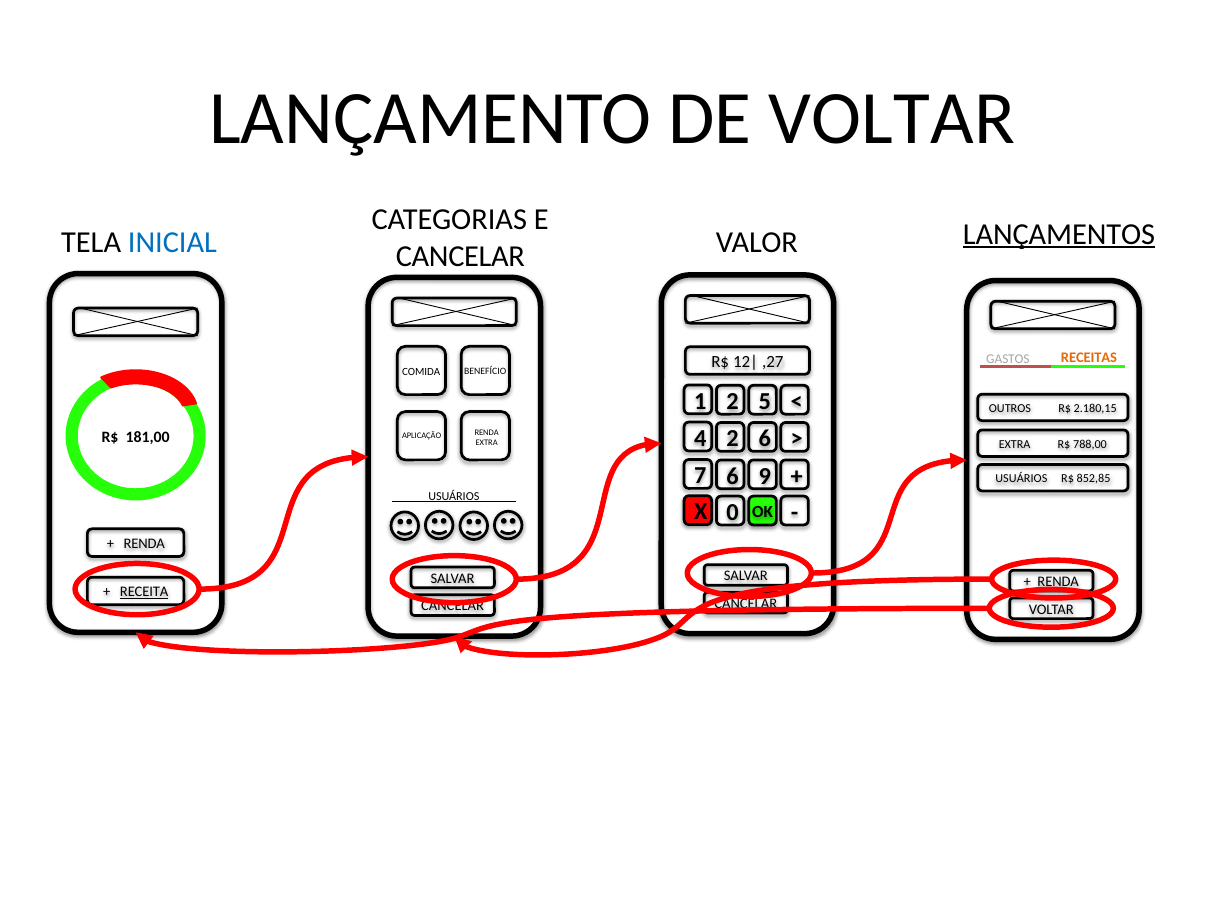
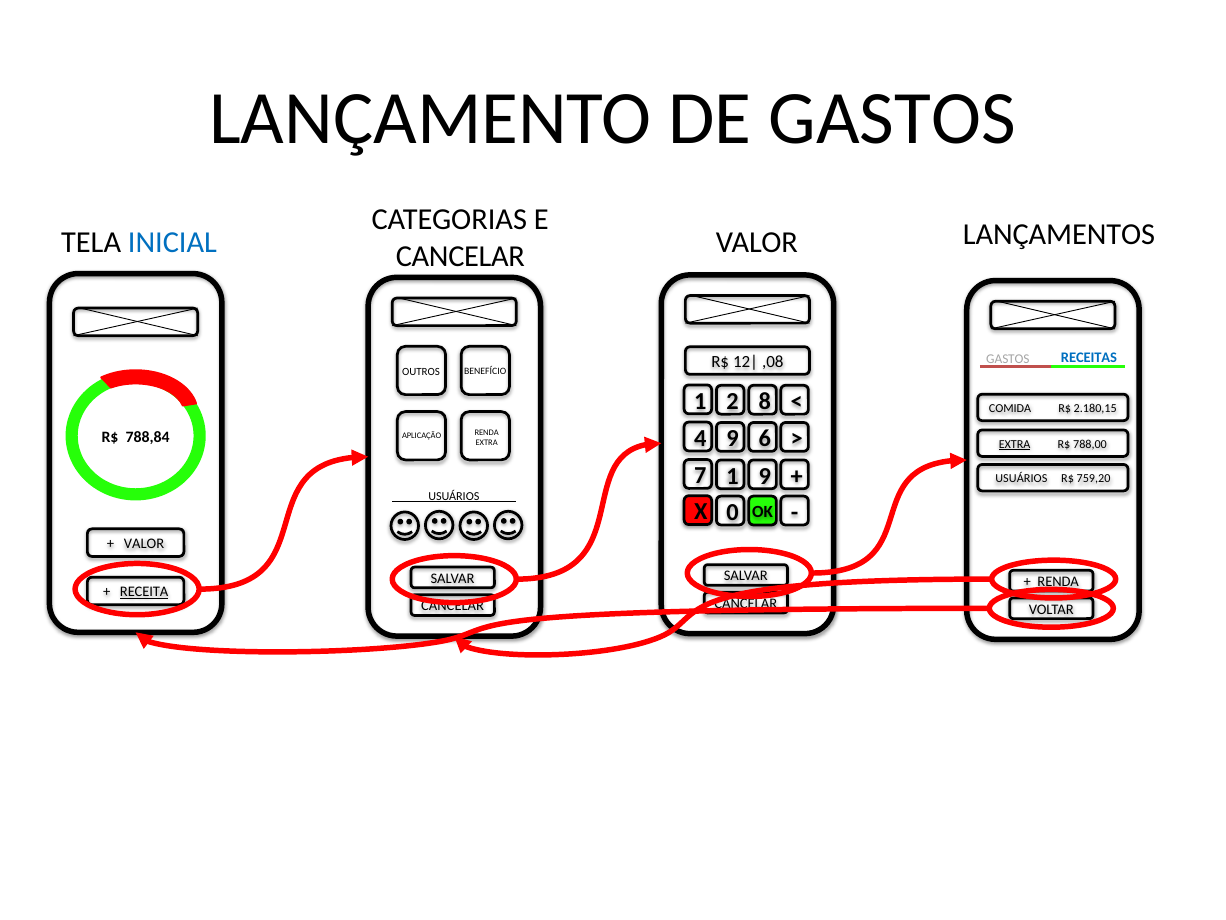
DE VOLTAR: VOLTAR -> GASTOS (892, 119)
LANÇAMENTOS underline: present -> none (1059, 234)
RECEITAS colour: orange -> blue (1089, 357)
,27: ,27 -> ,08 (773, 362)
COMIDA: COMIDA -> OUTROS (421, 372)
5: 5 -> 8 (765, 401)
OUTROS: OUTROS -> COMIDA (1010, 408)
4 2: 2 -> 9 (732, 438)
181,00: 181,00 -> 788,84 (148, 437)
EXTRA underline: none -> present (1015, 444)
7 6: 6 -> 1 (732, 476)
852,85: 852,85 -> 759,20 (1094, 478)
RENDA: RENDA -> VALOR (144, 543)
